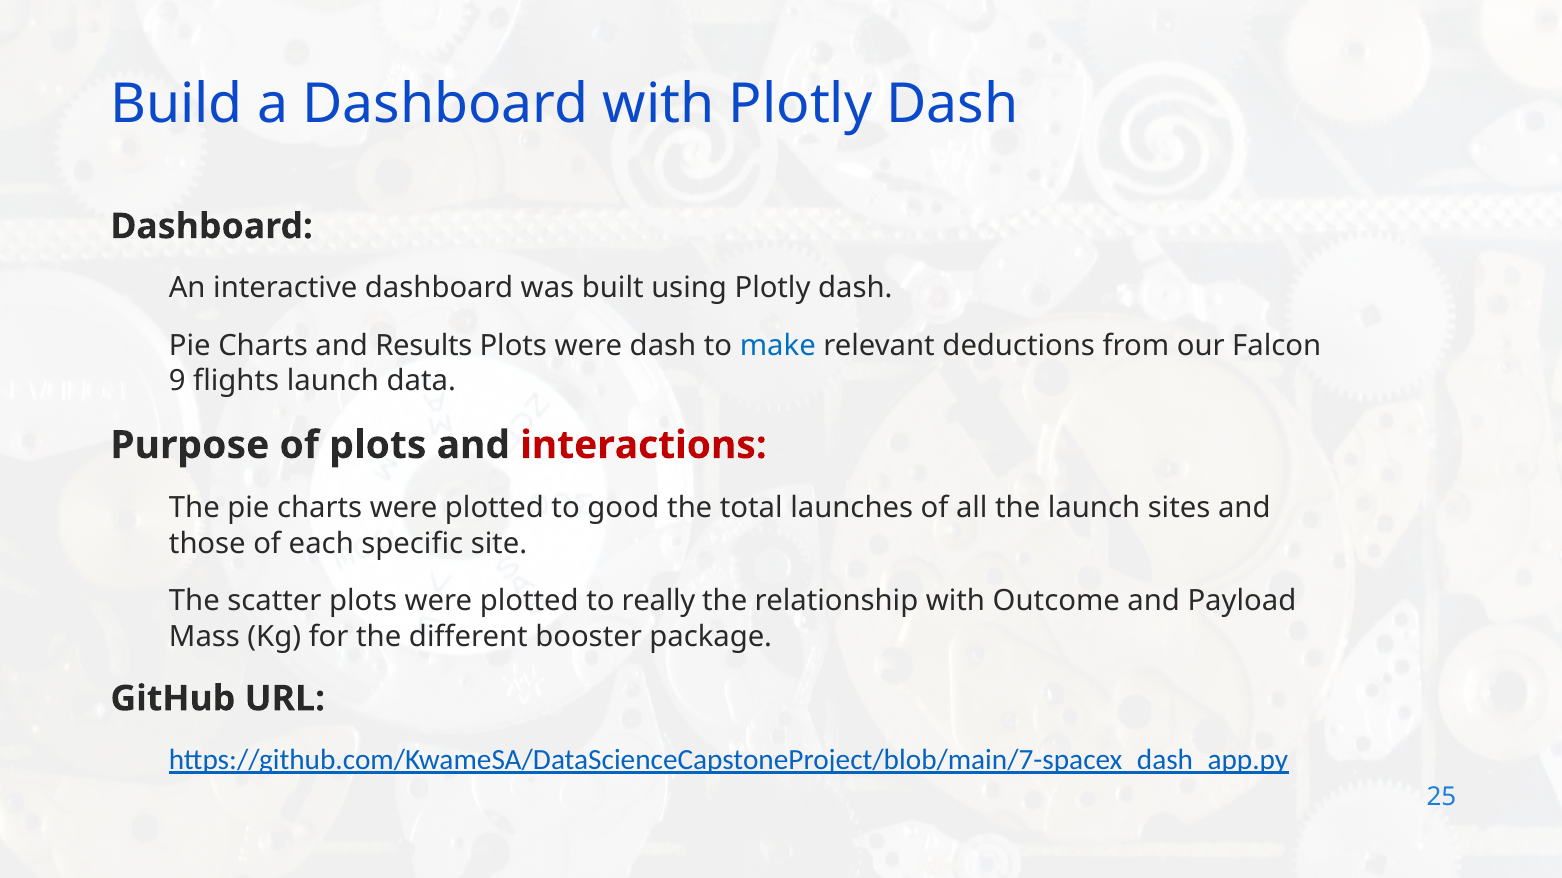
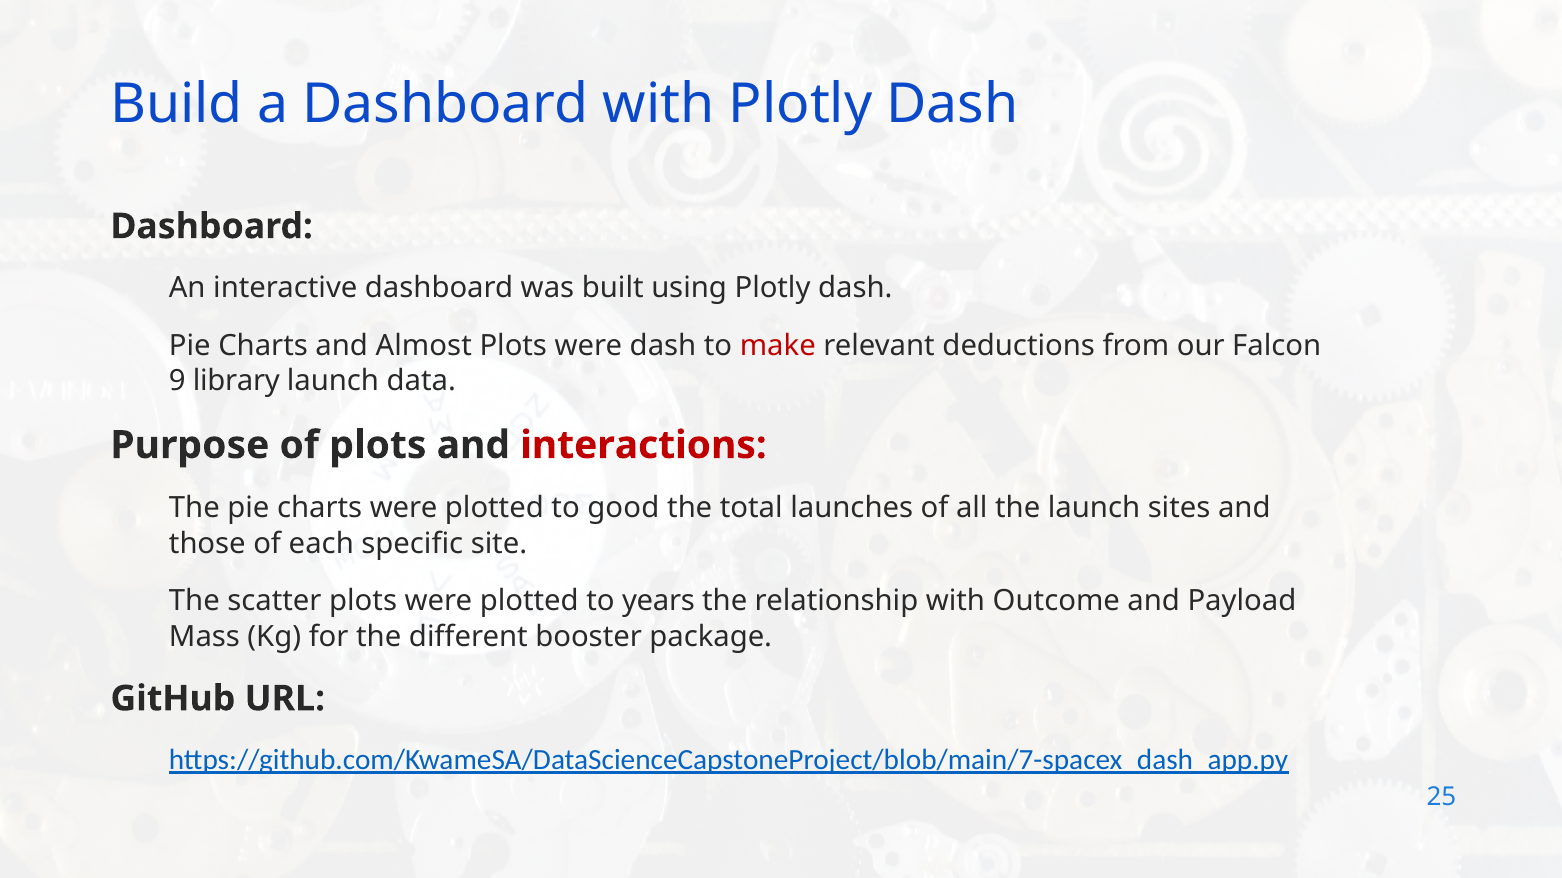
Results: Results -> Almost (424, 346)
make colour: blue -> red (778, 346)
flights: flights -> library (236, 381)
really: really -> years (658, 602)
